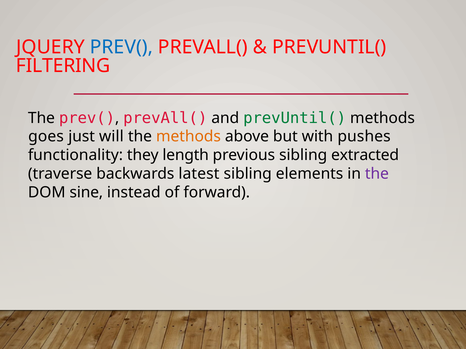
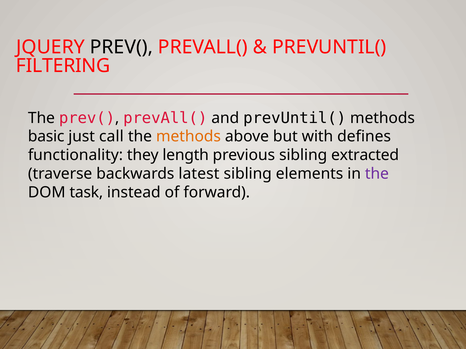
PREV( colour: blue -> black (121, 47)
prevUntil( colour: green -> black (295, 118)
goes: goes -> basic (46, 137)
will: will -> call (111, 137)
pushes: pushes -> defines (364, 137)
sine: sine -> task (86, 193)
